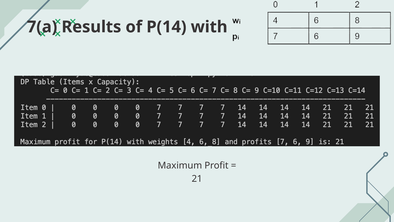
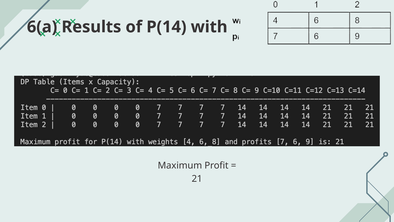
7(a: 7(a -> 6(a (42, 27)
